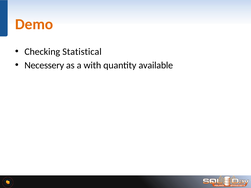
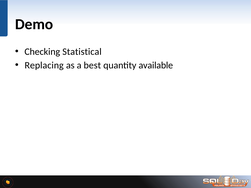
Demo colour: orange -> black (34, 24)
Necessery: Necessery -> Replacing (44, 65)
with: with -> best (92, 65)
